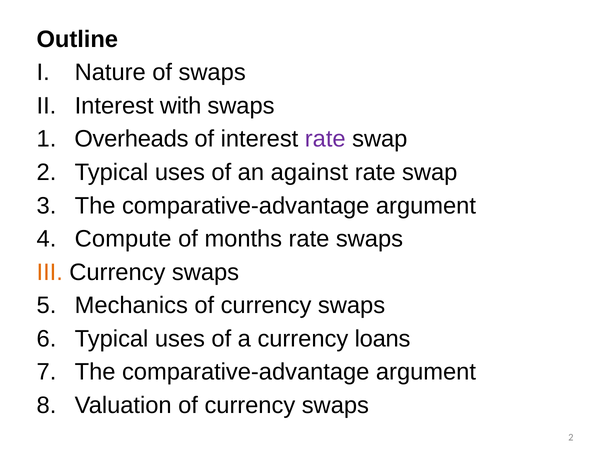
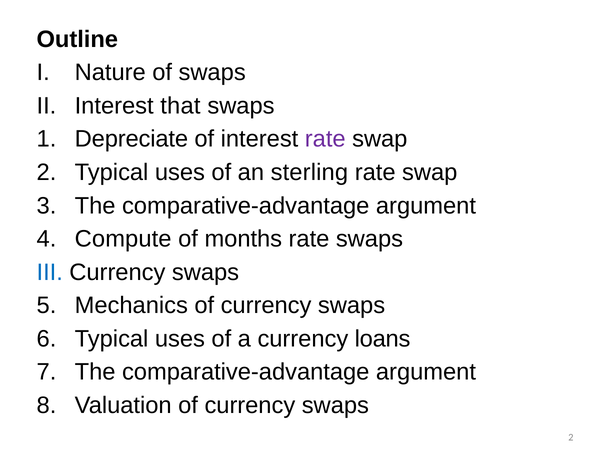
with: with -> that (180, 106)
Overheads: Overheads -> Depreciate (131, 139)
against: against -> sterling (309, 172)
III colour: orange -> blue (50, 272)
